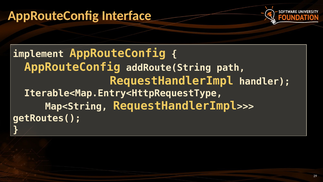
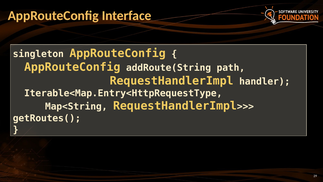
implement: implement -> singleton (38, 54)
